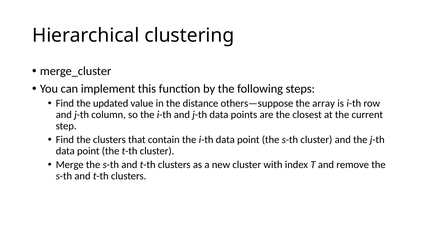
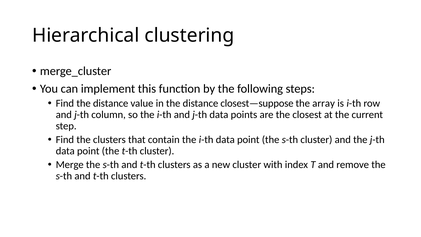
Find the updated: updated -> distance (111, 103)
others—suppose: others—suppose -> closest—suppose (257, 103)
